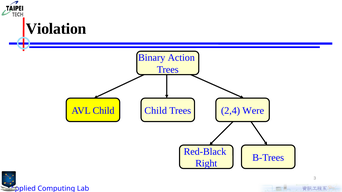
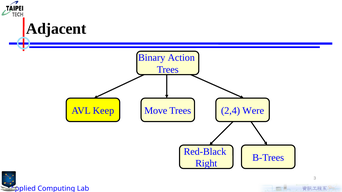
Violation: Violation -> Adjacent (56, 29)
AVL Child: Child -> Keep (103, 111)
Child: Child -> Move (156, 111)
